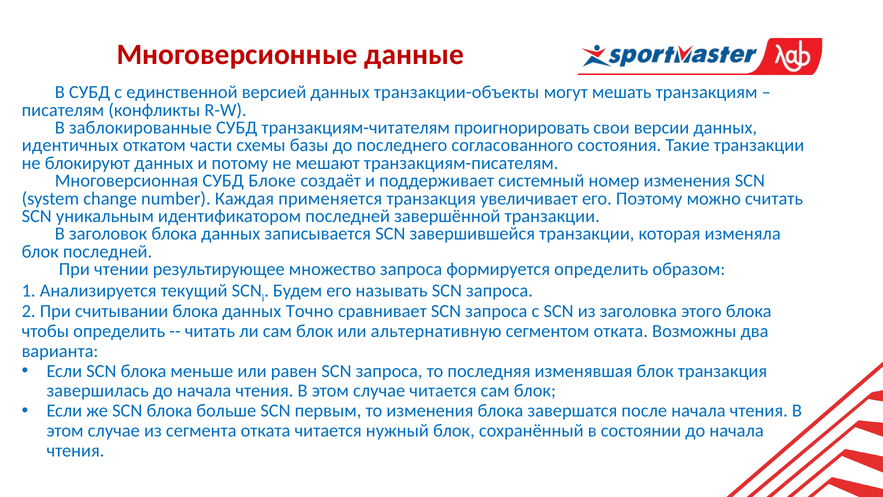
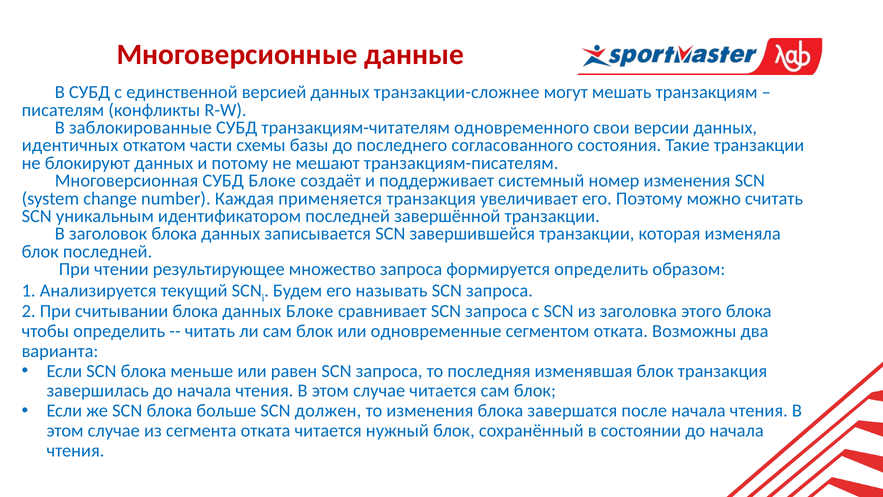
транзакции-объекты: транзакции-объекты -> транзакции-сложнее (457, 92)
проигнорировать: проигнорировать -> одновременного (522, 128)
данных Точно: Точно -> Блоке (310, 311)
альтернативную: альтернативную -> одновременные (436, 331)
первым: первым -> должен (328, 410)
